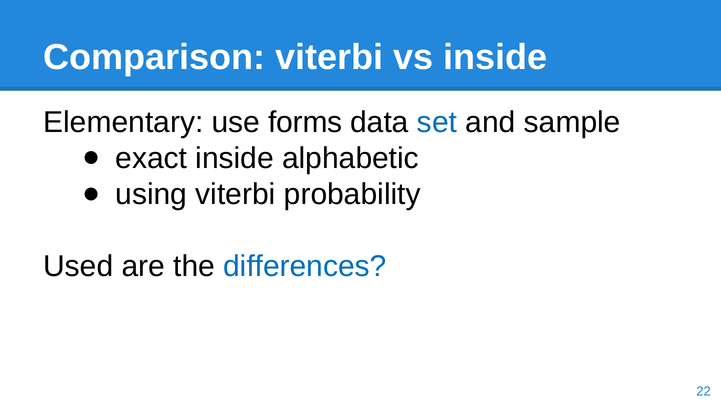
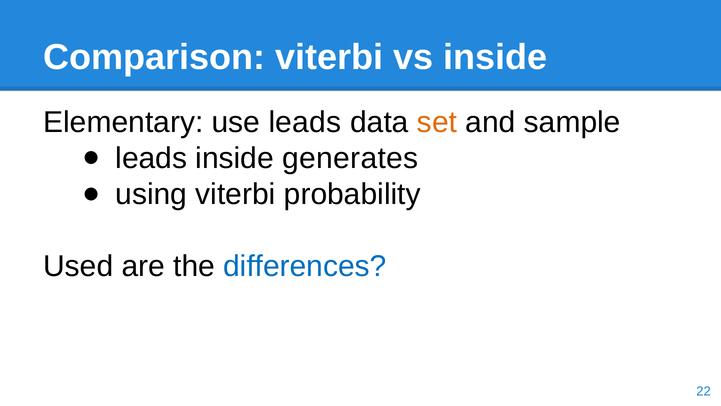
use forms: forms -> leads (305, 122)
set colour: blue -> orange (437, 122)
exact: exact -> leads (151, 158)
alphabetic: alphabetic -> generates (350, 158)
